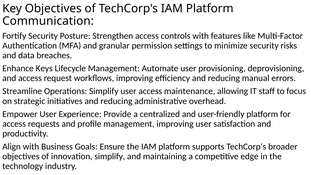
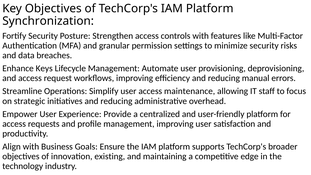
Communication: Communication -> Synchronization (48, 21)
innovation simplify: simplify -> existing (110, 156)
